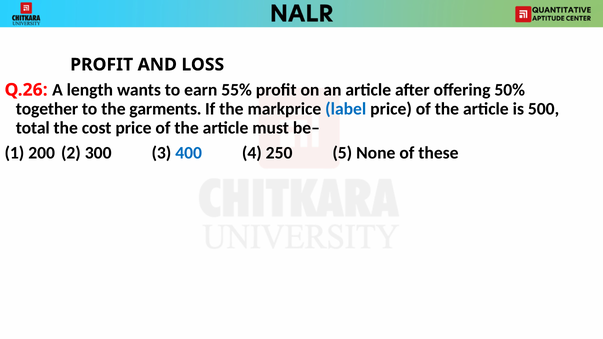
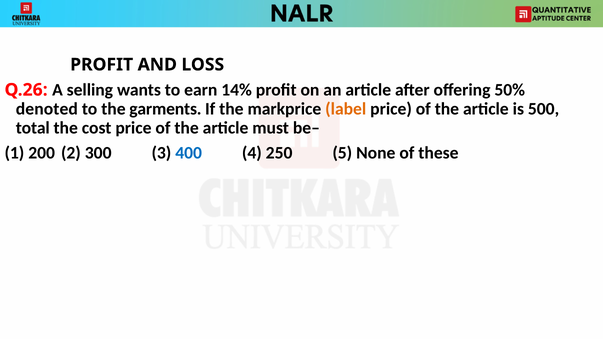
length: length -> selling (90, 90)
55%: 55% -> 14% (237, 90)
together: together -> denoted (47, 109)
label colour: blue -> orange (346, 109)
